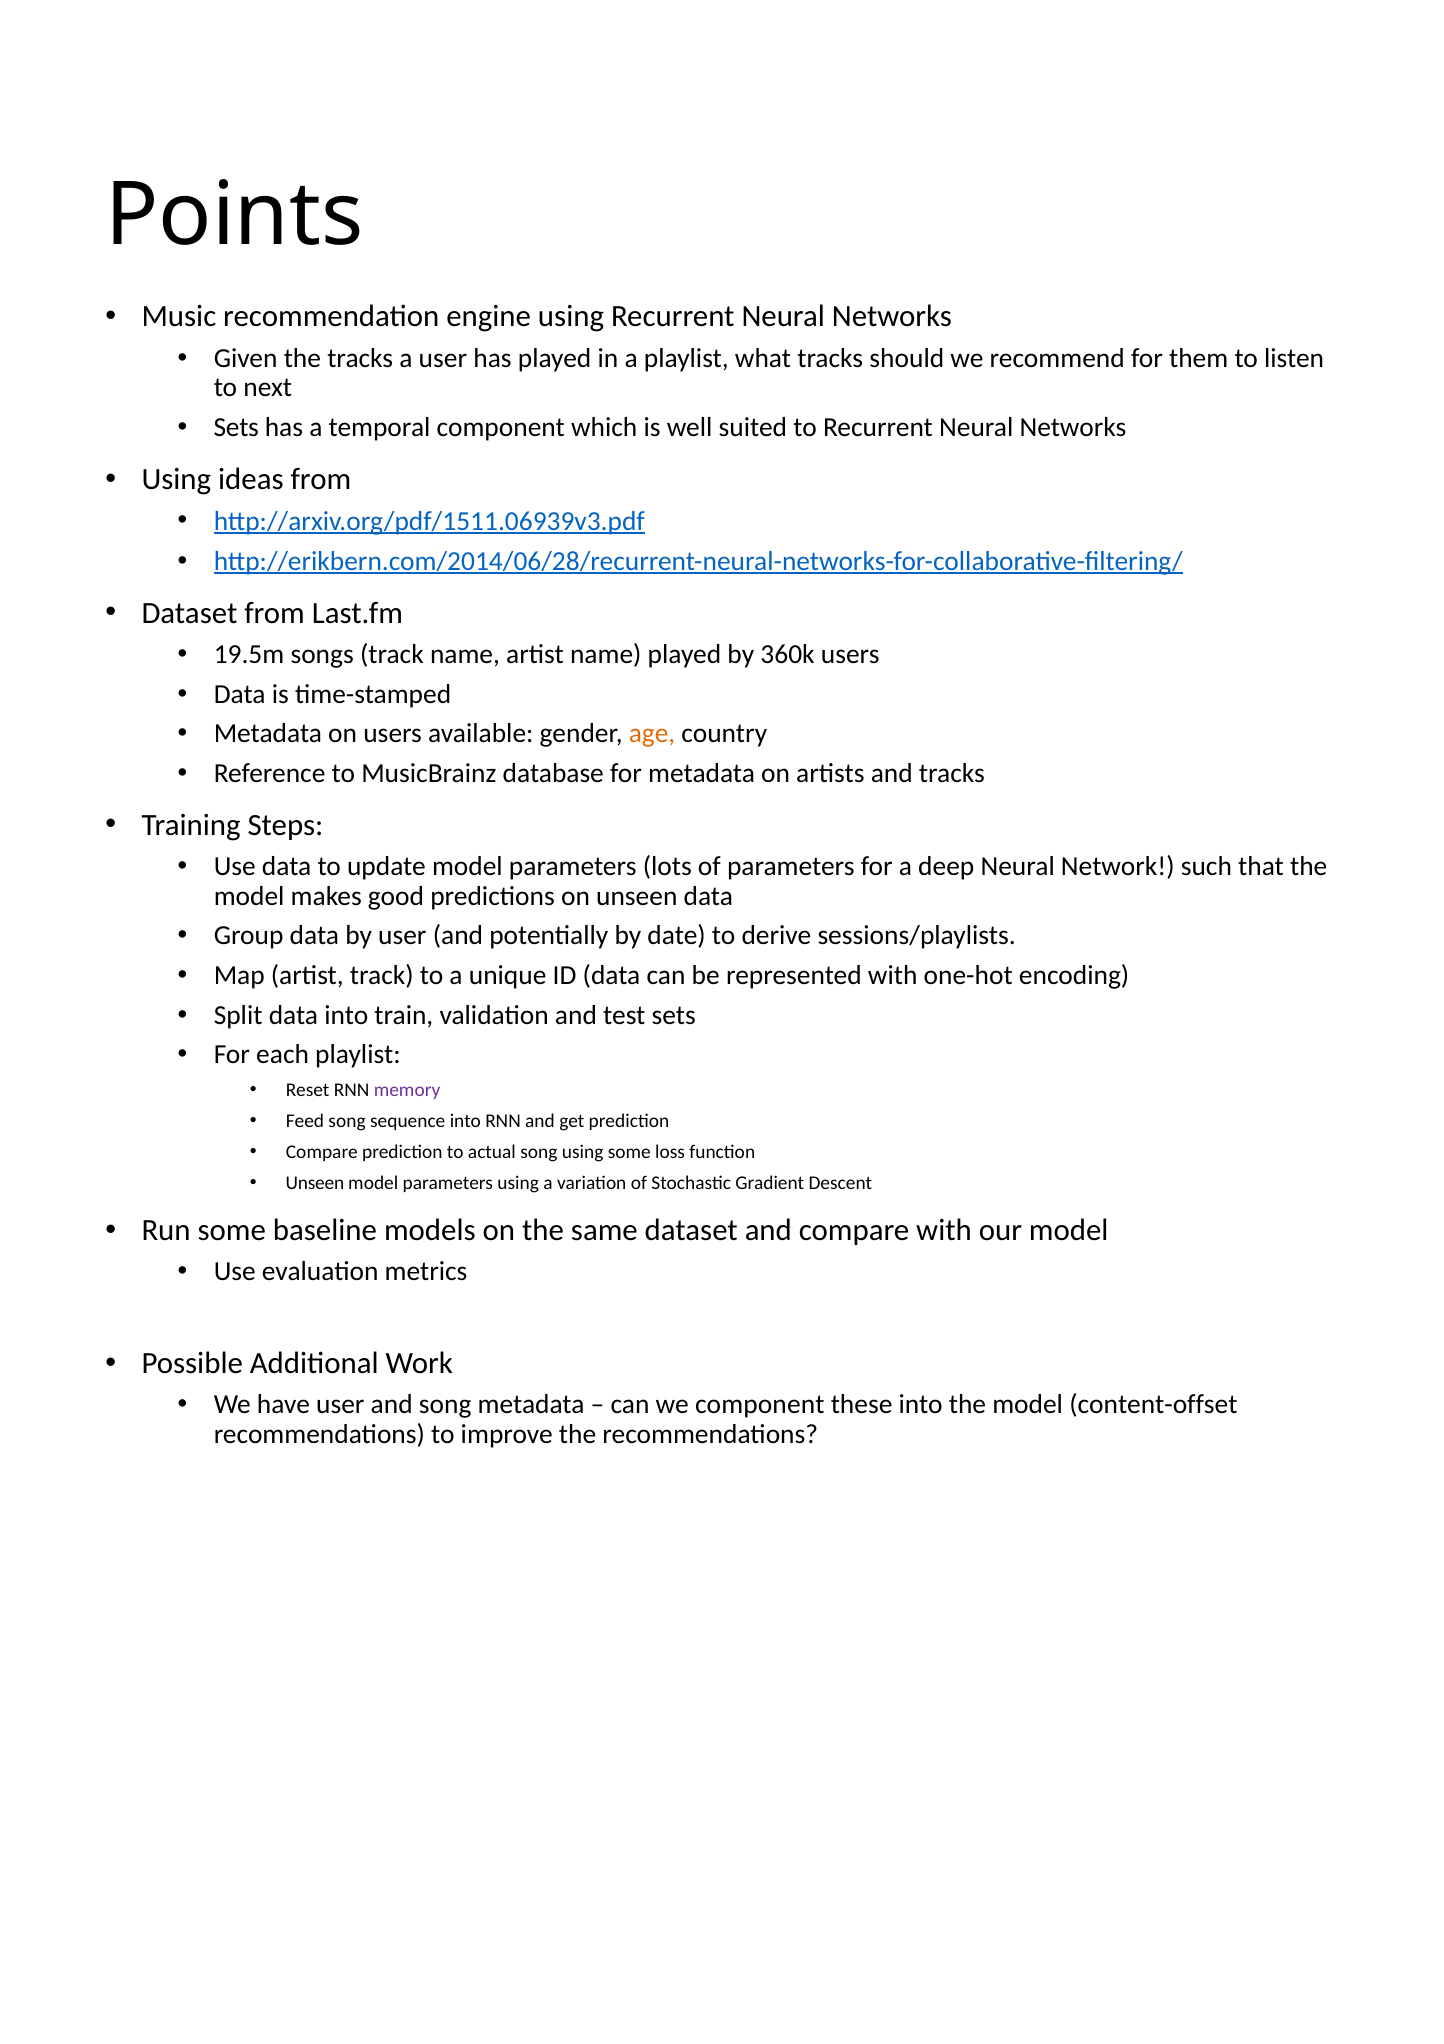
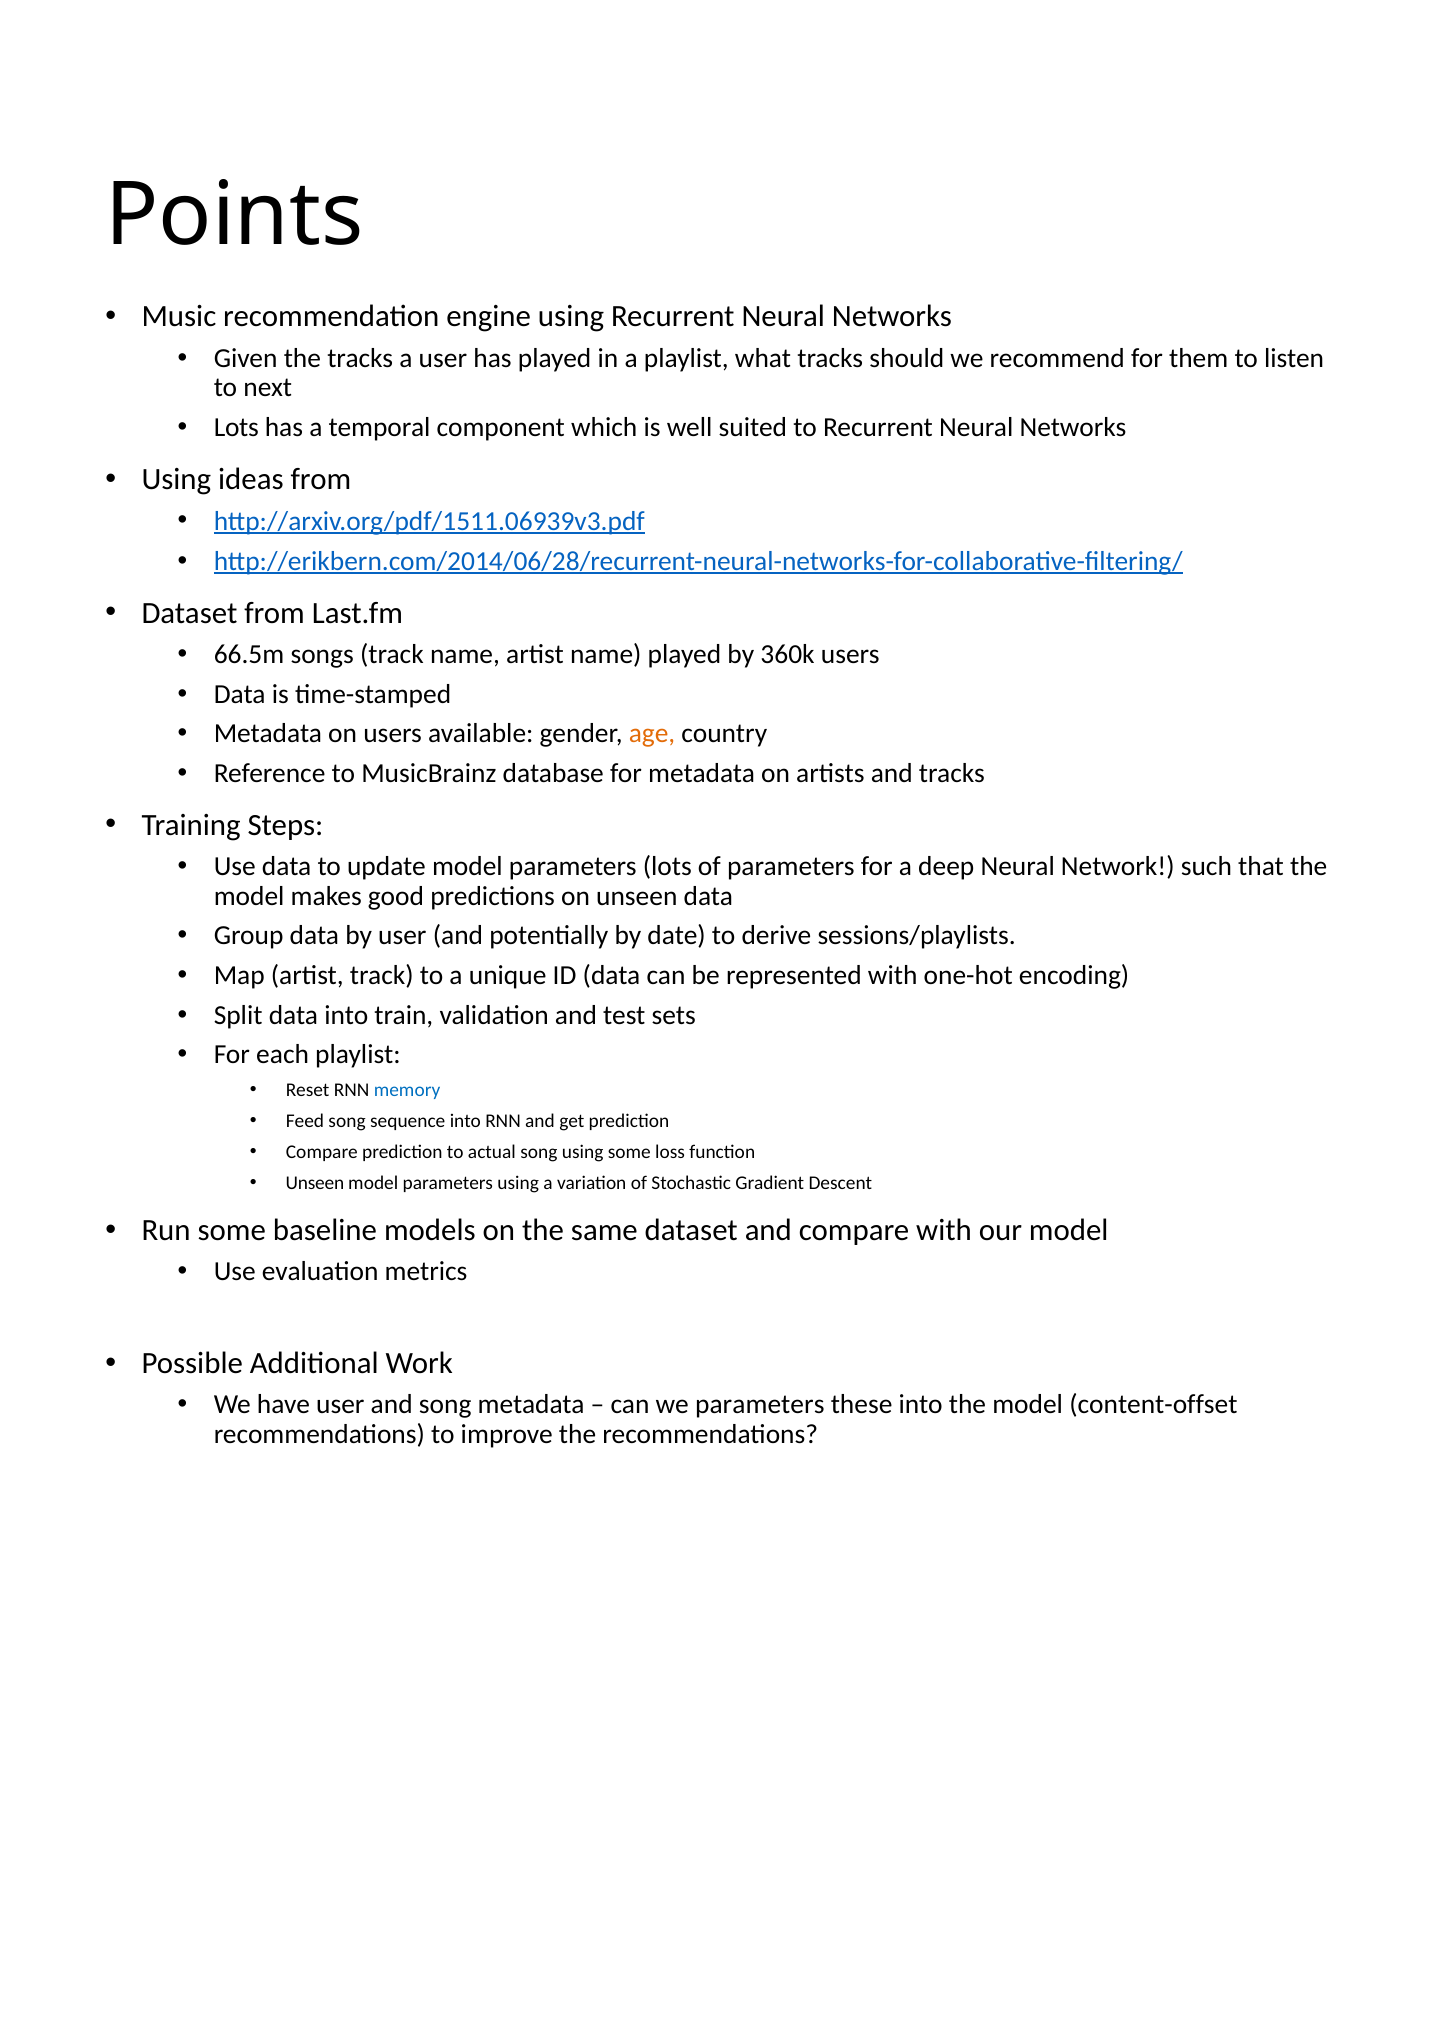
Sets: Sets -> Lots (236, 428)
19.5m: 19.5m -> 66.5m (249, 655)
memory colour: purple -> blue (407, 1090)
we component: component -> parameters (760, 1405)
